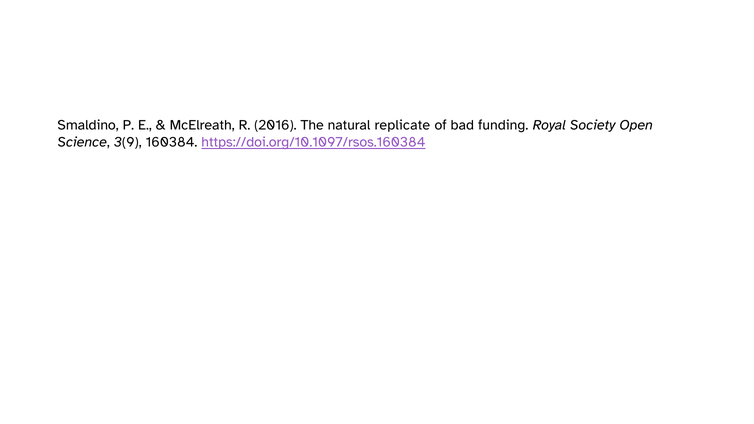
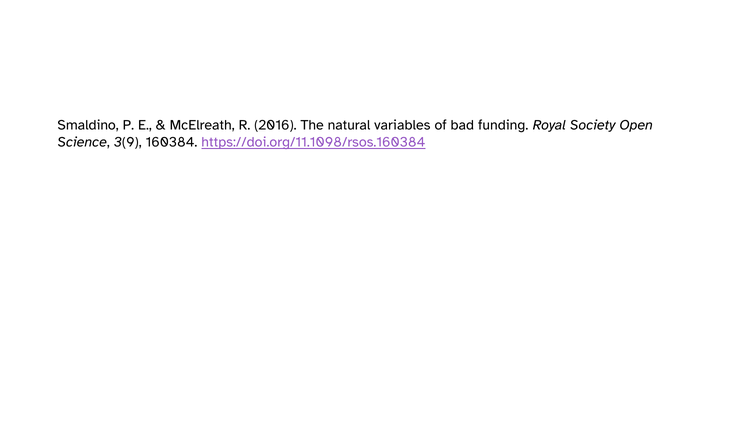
replicate: replicate -> variables (402, 125)
https://doi.org/10.1097/rsos.160384: https://doi.org/10.1097/rsos.160384 -> https://doi.org/11.1098/rsos.160384 (313, 142)
